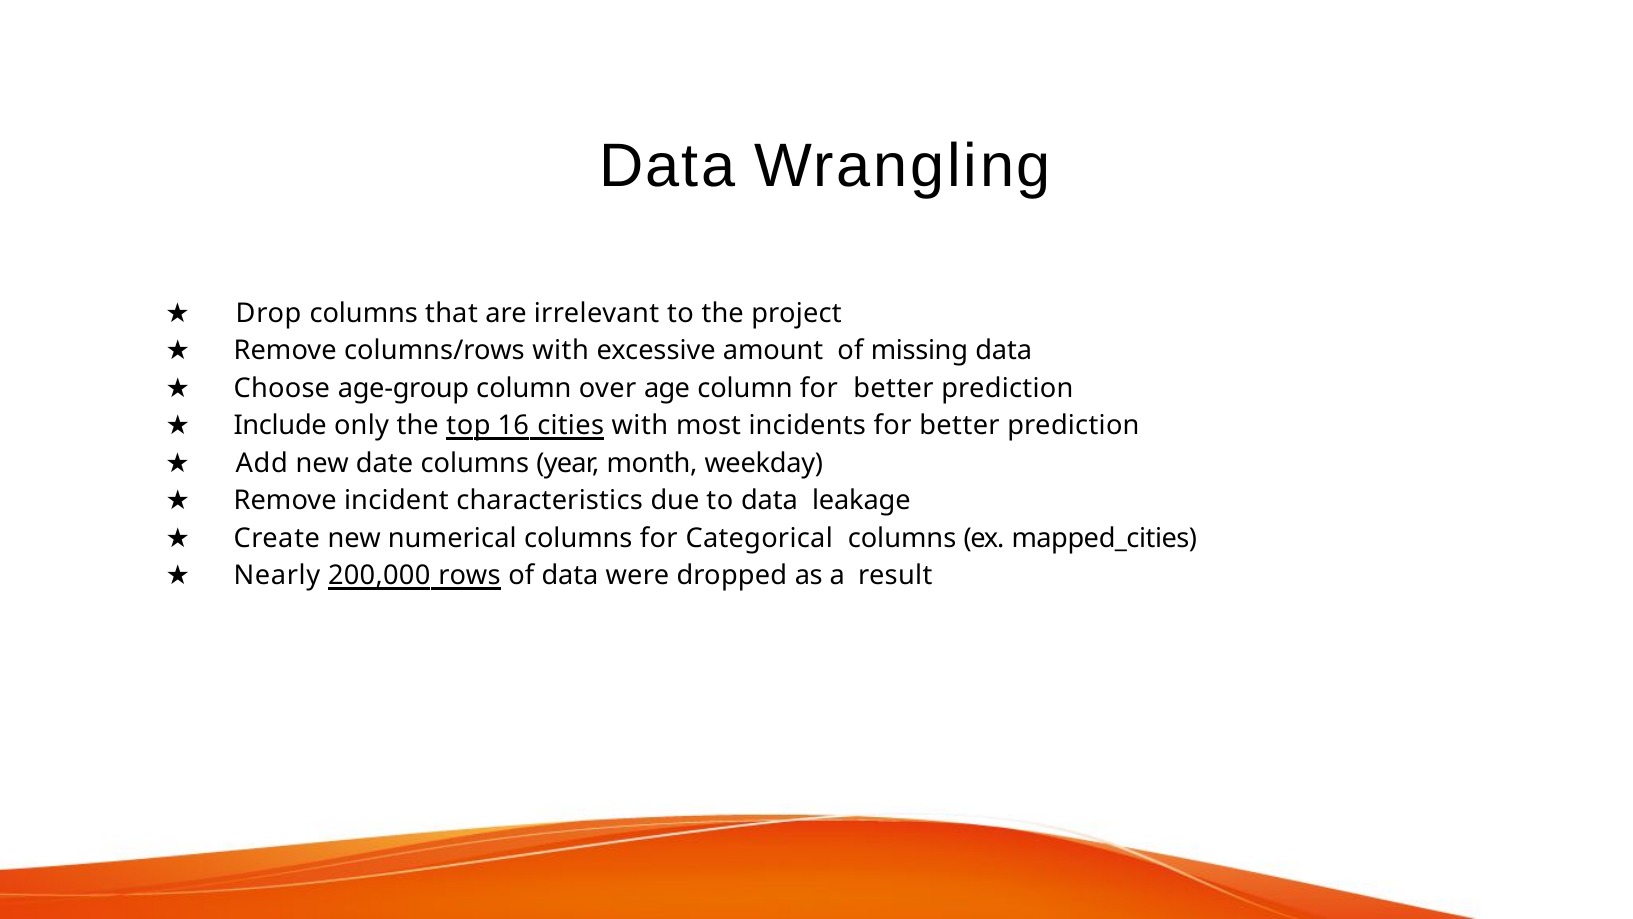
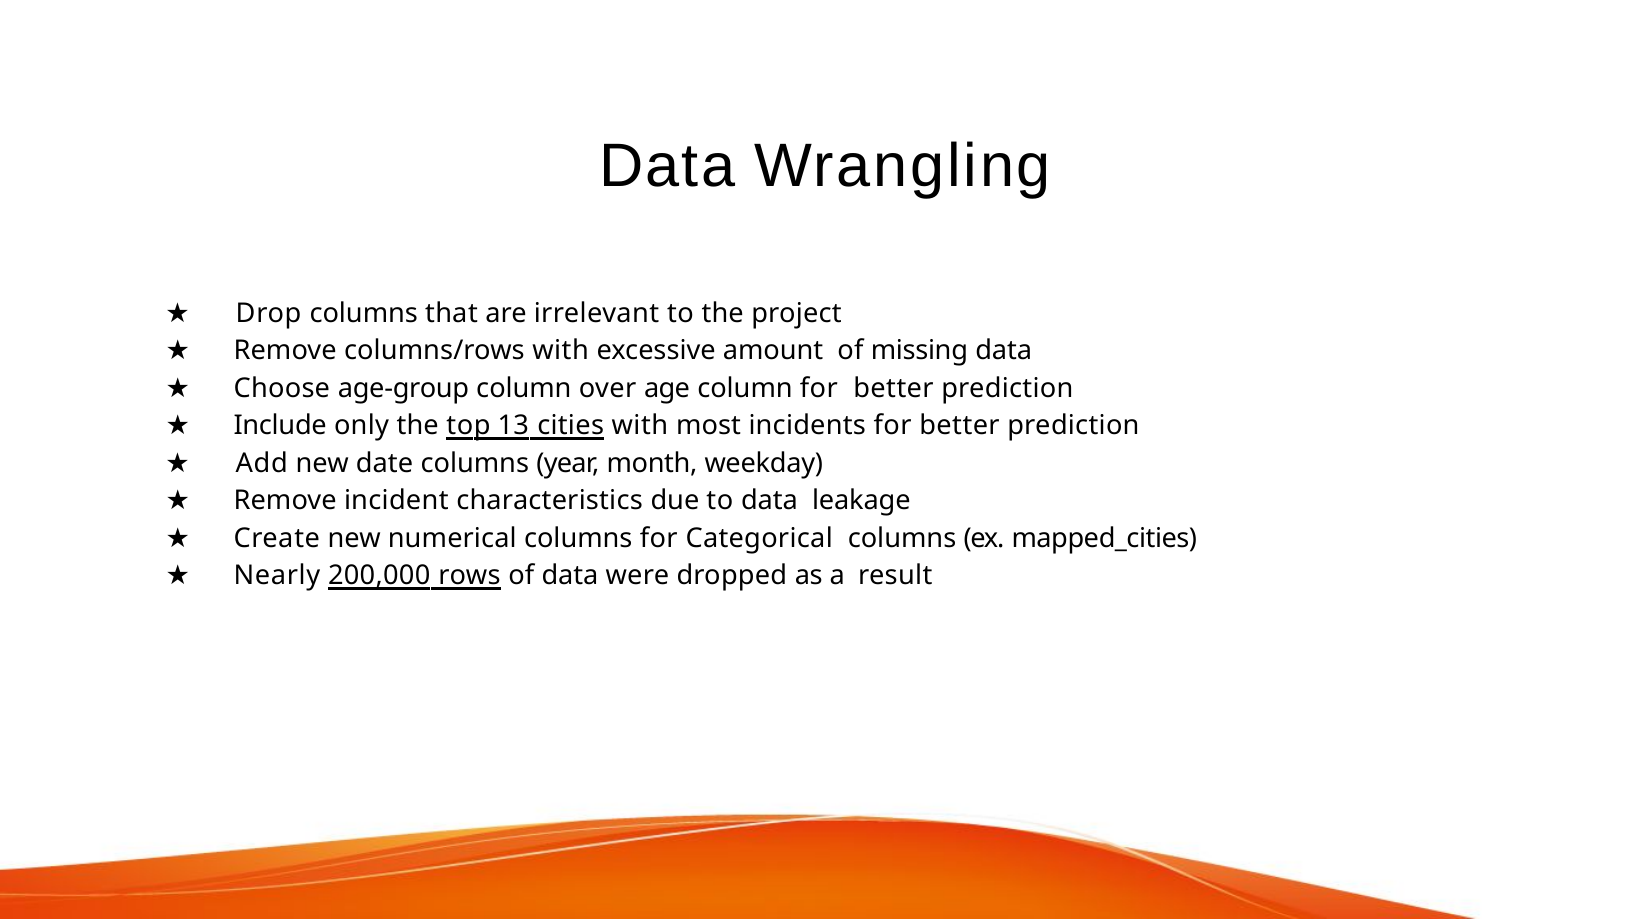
16: 16 -> 13 (513, 426)
